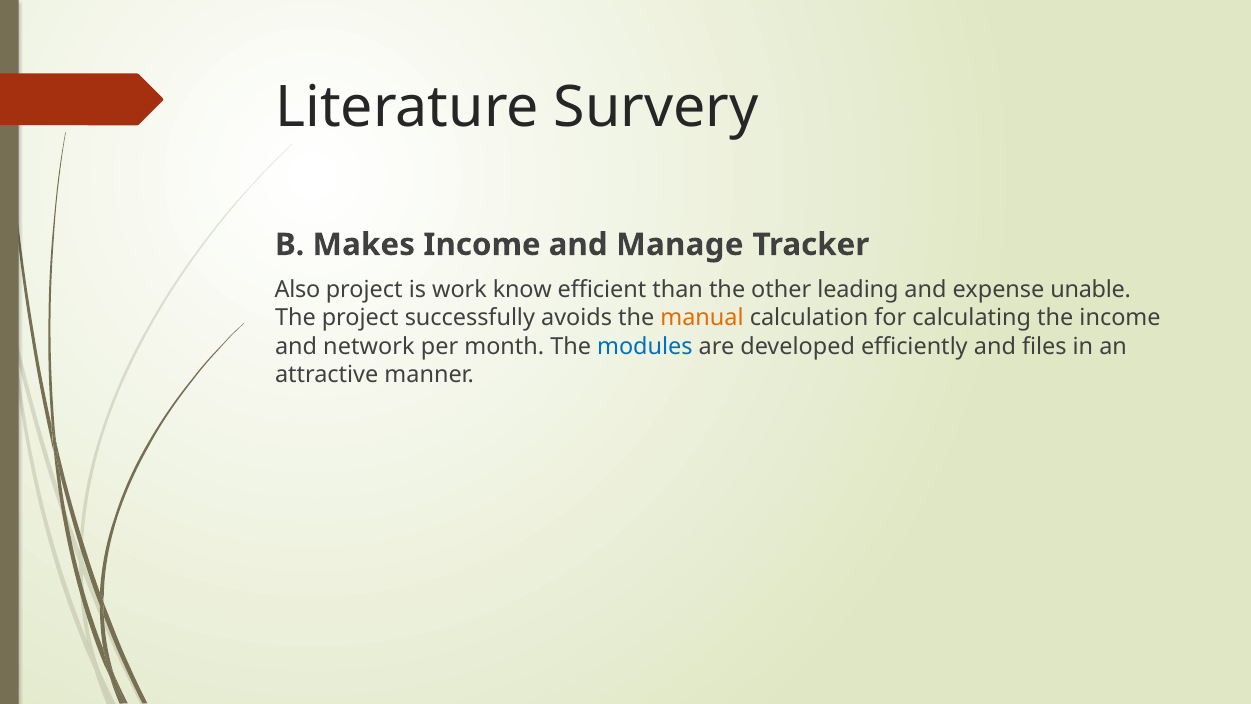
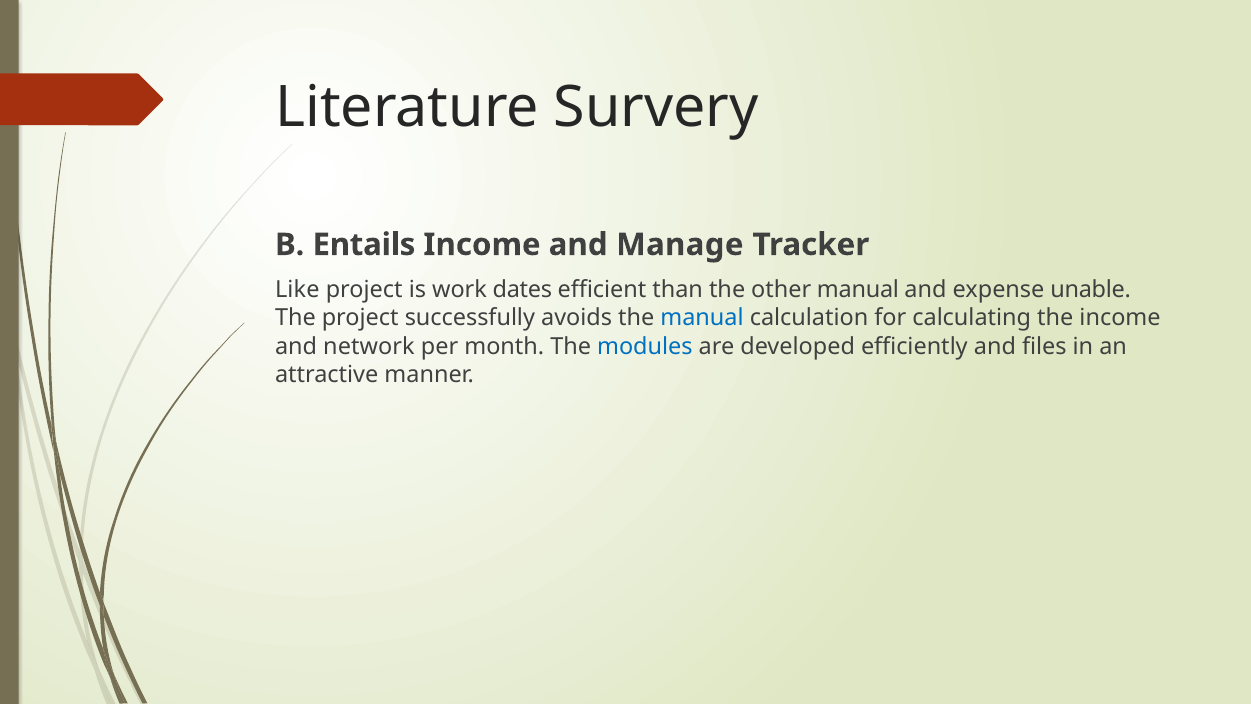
Makes: Makes -> Entails (364, 245)
Also: Also -> Like (297, 290)
know: know -> dates (522, 290)
other leading: leading -> manual (858, 290)
manual colour: orange -> blue (702, 318)
